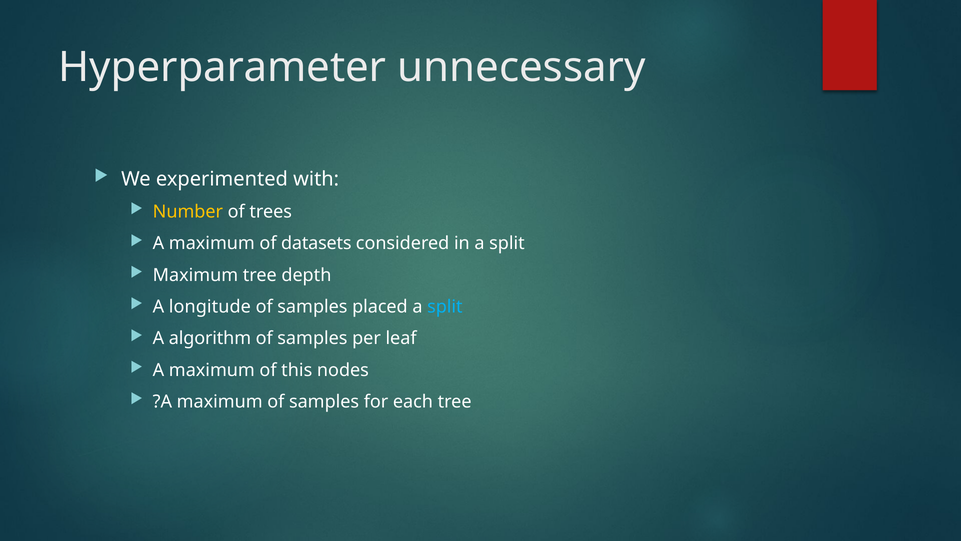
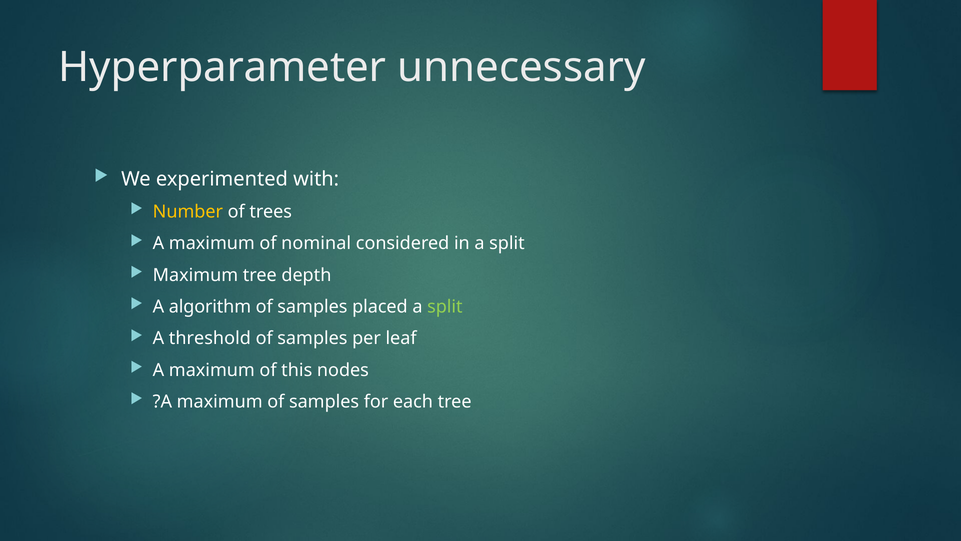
datasets: datasets -> nominal (316, 243)
longitude: longitude -> algorithm (210, 306)
split colour: light blue -> light green (445, 306)
algorithm: algorithm -> threshold (210, 338)
